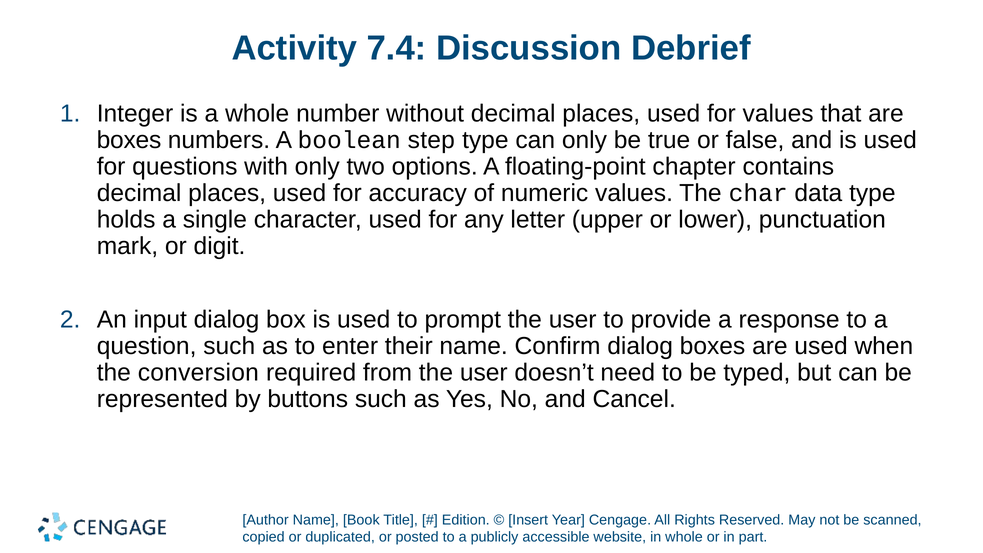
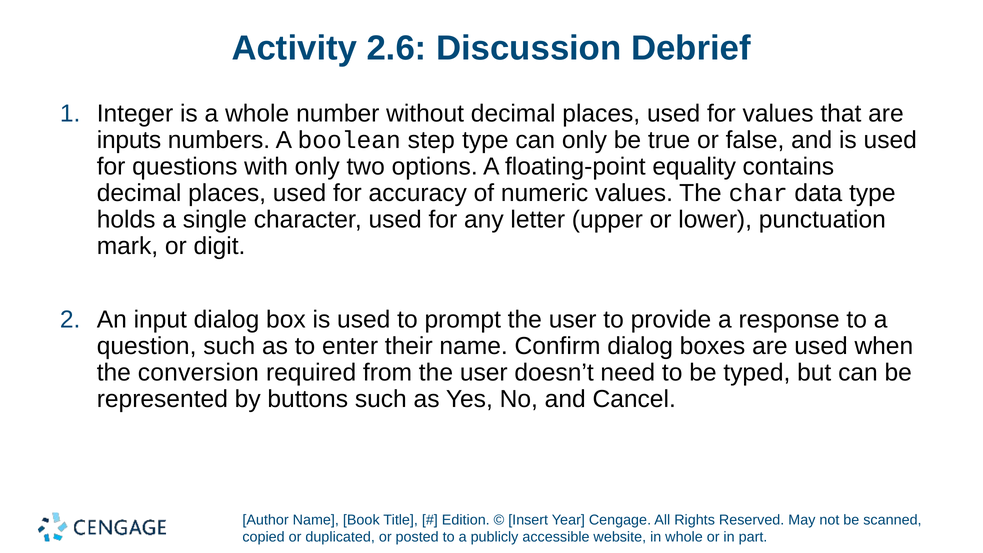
7.4: 7.4 -> 2.6 (397, 48)
boxes: boxes -> inputs (129, 140)
chapter: chapter -> equality (694, 166)
